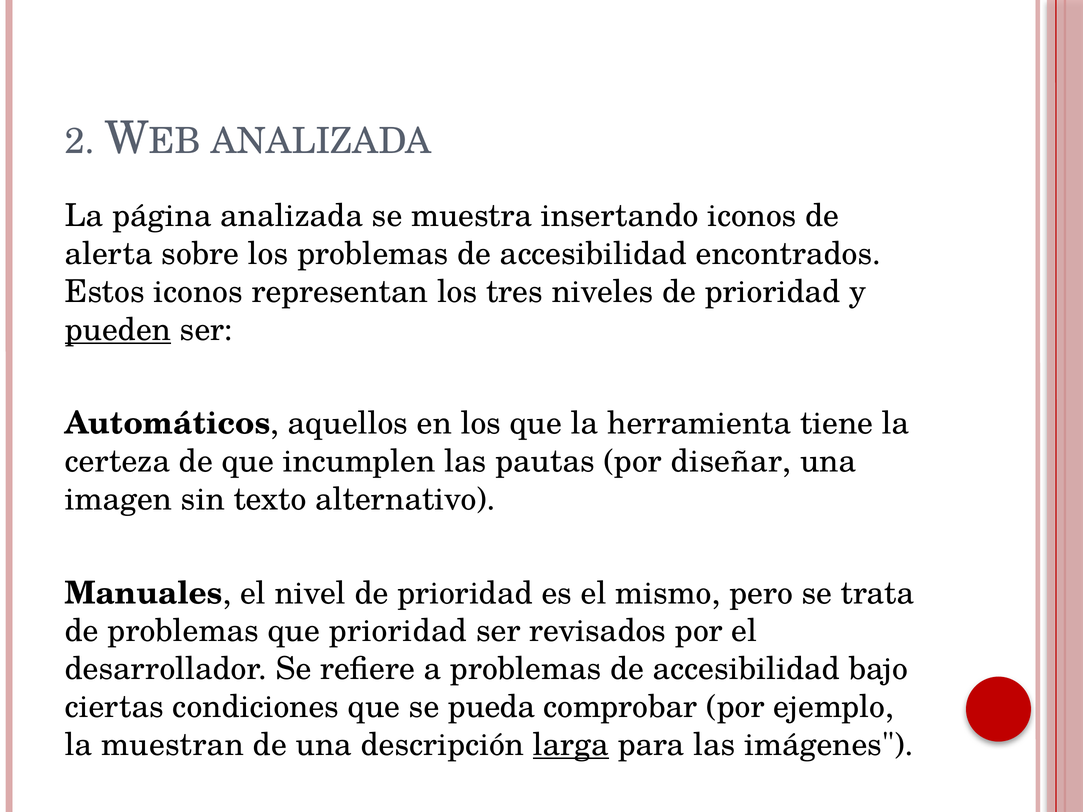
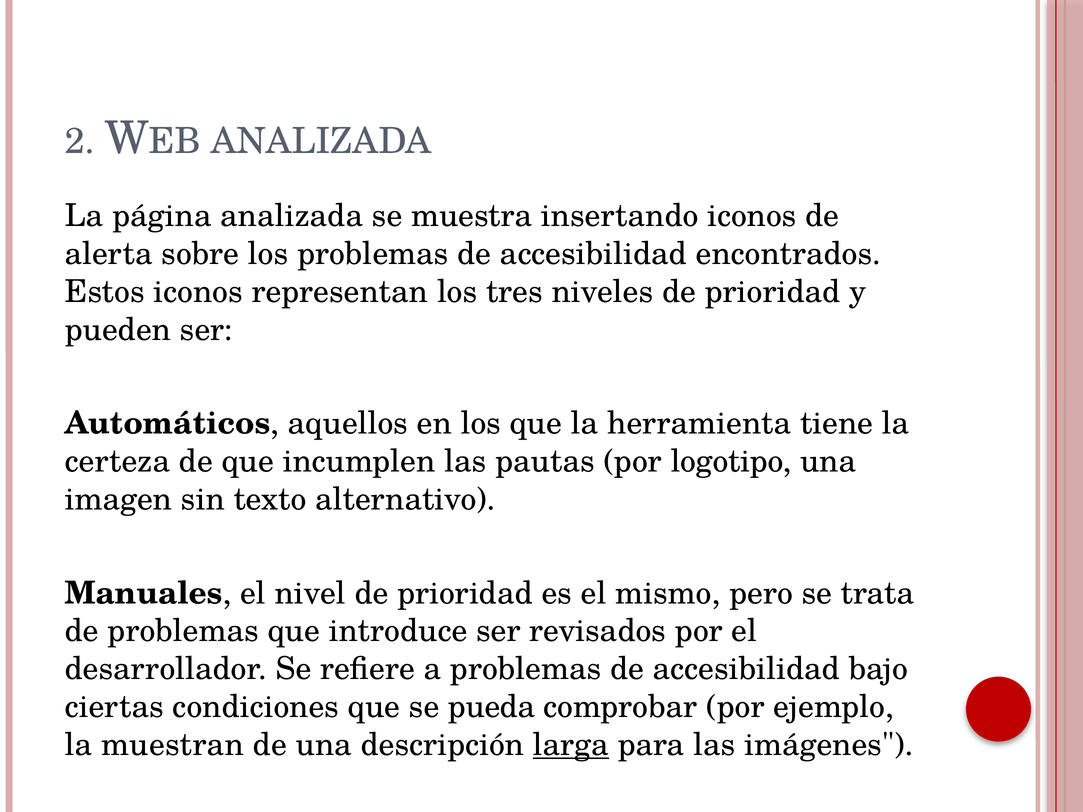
pueden underline: present -> none (118, 330)
diseñar: diseñar -> logotipo (731, 462)
que prioridad: prioridad -> introduce (398, 631)
